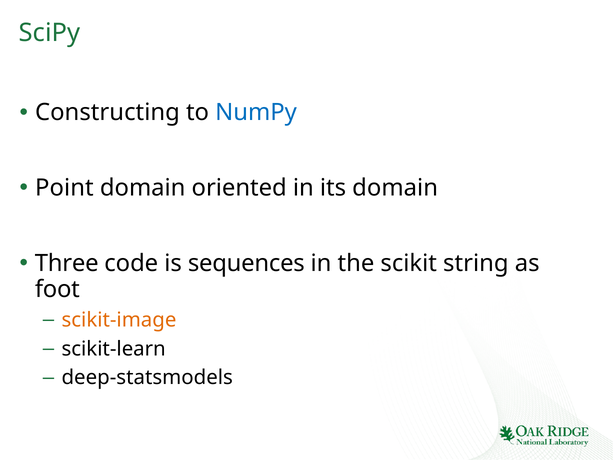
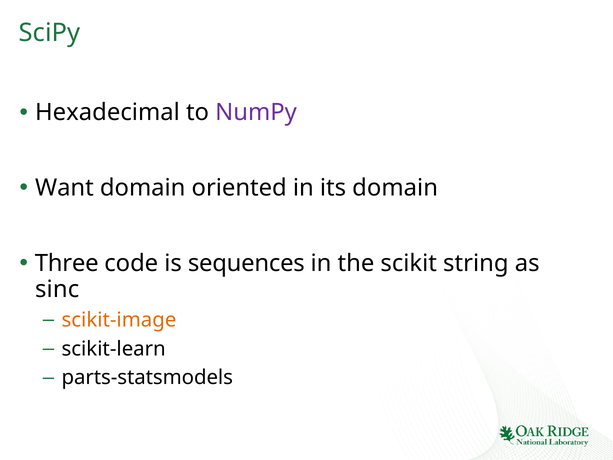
Constructing: Constructing -> Hexadecimal (107, 113)
NumPy colour: blue -> purple (256, 113)
Point: Point -> Want (64, 188)
foot: foot -> sinc (57, 289)
deep-statsmodels: deep-statsmodels -> parts-statsmodels (147, 377)
